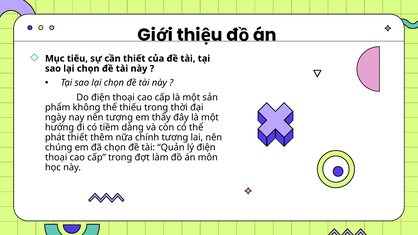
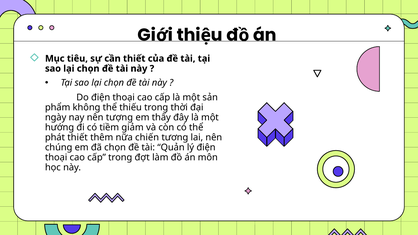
dàng: dàng -> giảm (133, 127)
chính: chính -> chiến (147, 137)
